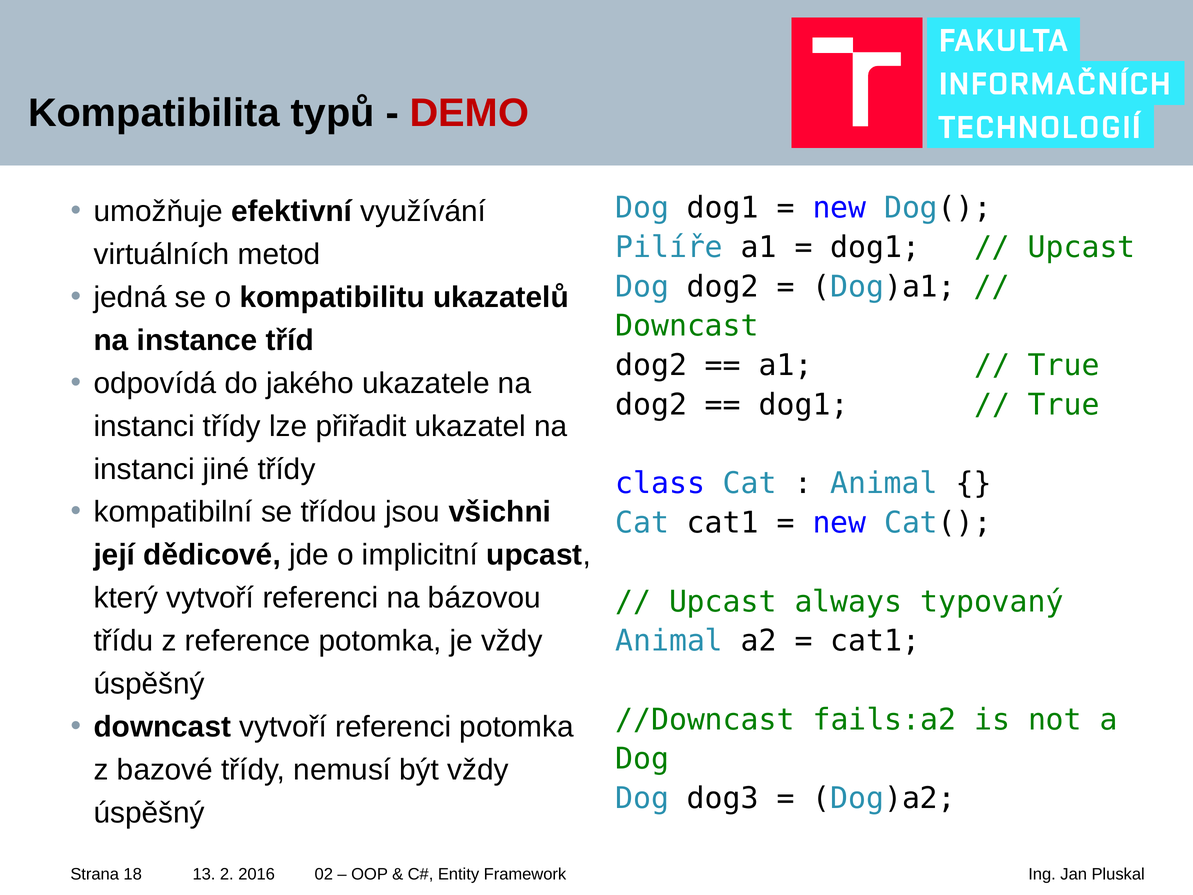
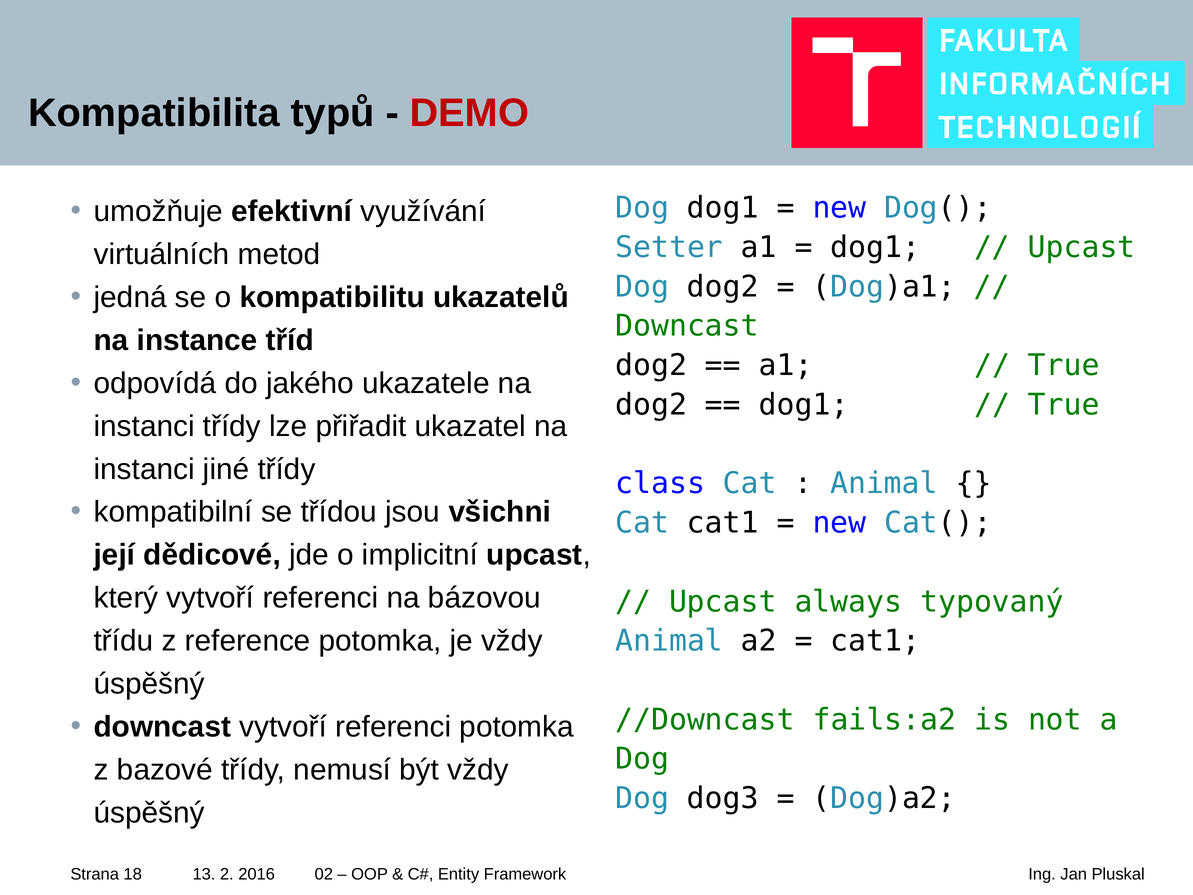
Pilíře: Pilíře -> Setter (669, 247)
